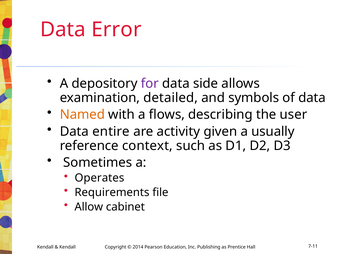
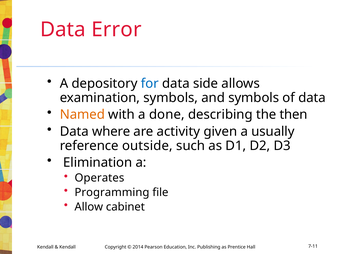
for colour: purple -> blue (150, 83)
examination detailed: detailed -> symbols (171, 98)
flows: flows -> done (167, 114)
user: user -> then (294, 114)
entire: entire -> where (111, 131)
context: context -> outside (147, 145)
Sometimes: Sometimes -> Elimination (98, 162)
Requirements: Requirements -> Programming (112, 192)
